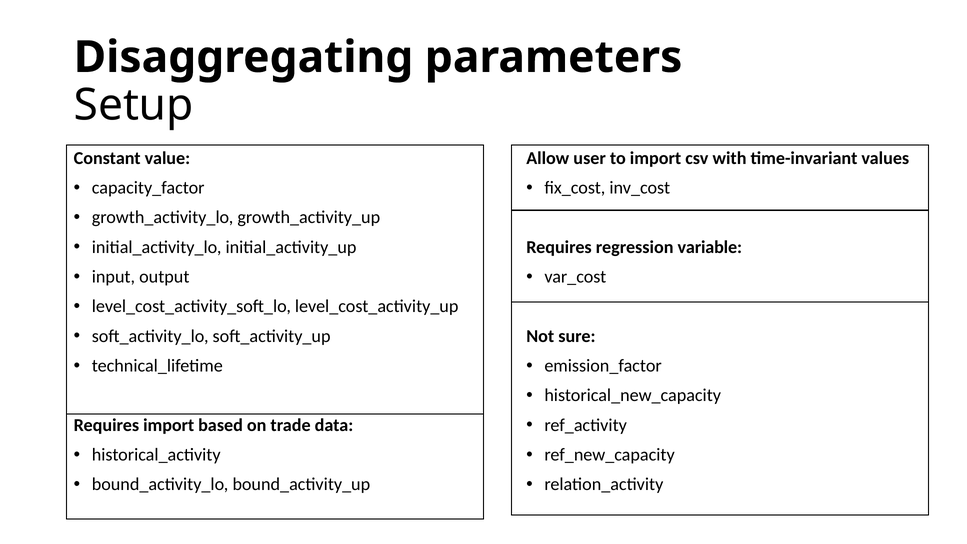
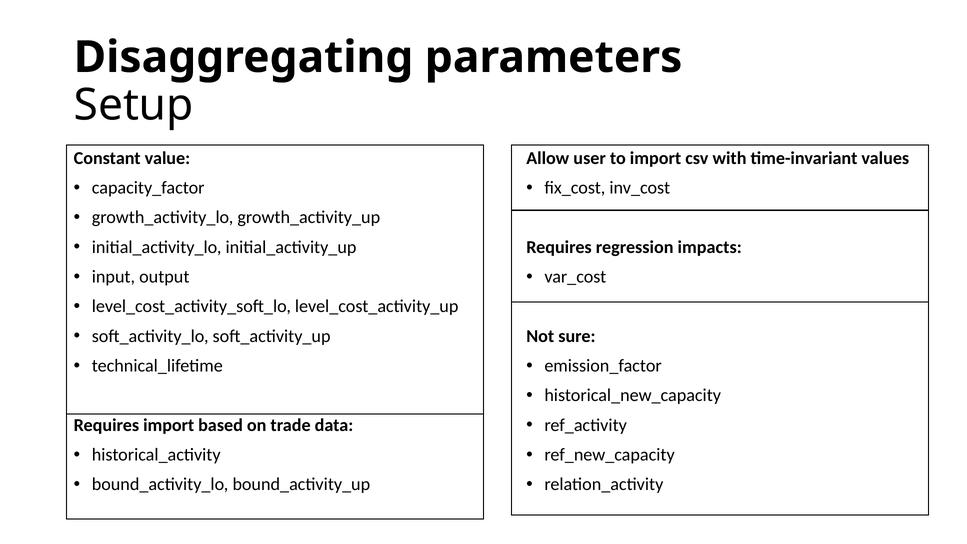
variable: variable -> impacts (710, 247)
